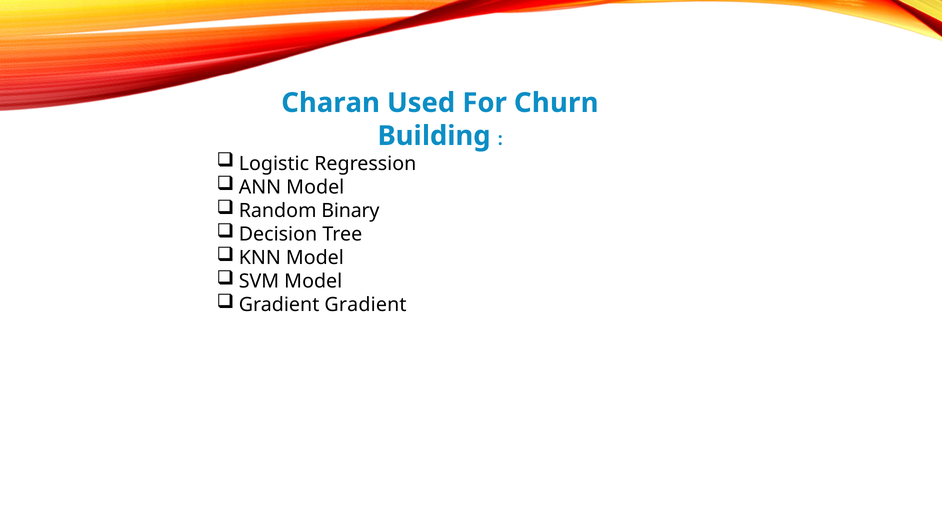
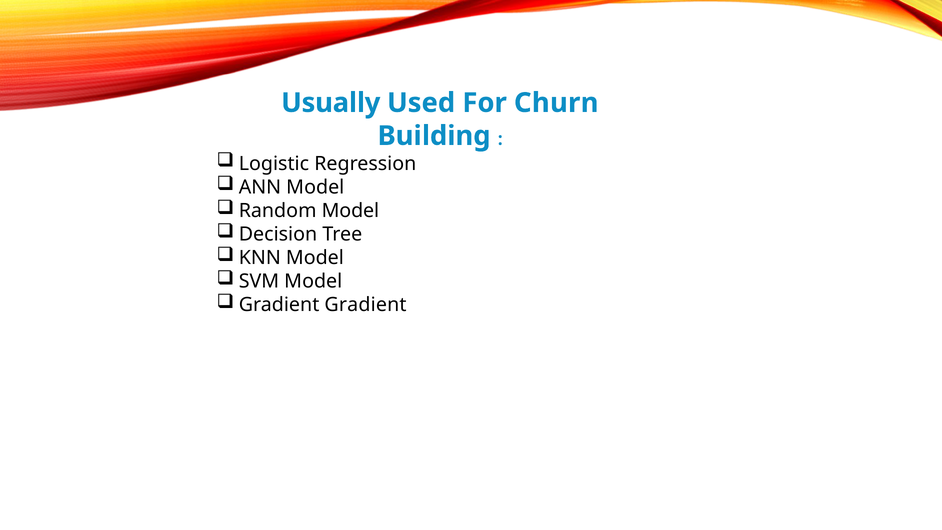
Charan: Charan -> Usually (331, 103)
Random Binary: Binary -> Model (350, 211)
